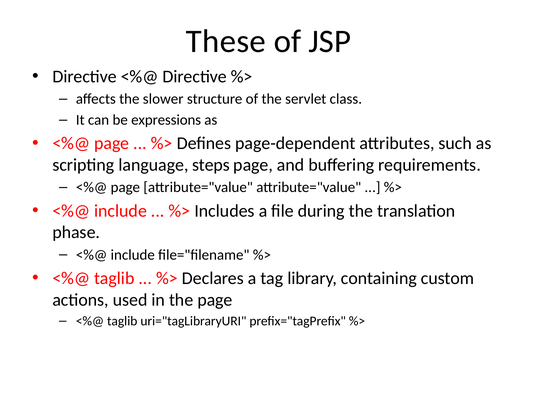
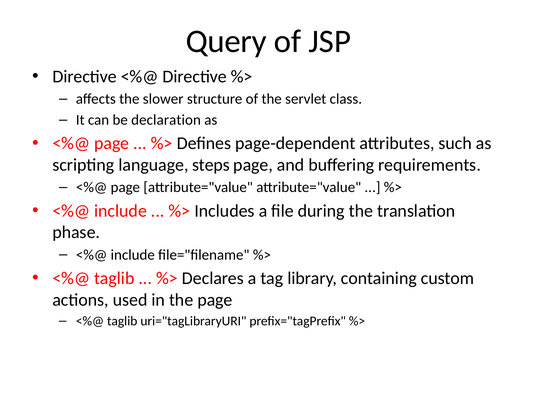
These: These -> Query (226, 41)
expressions: expressions -> declaration (166, 120)
